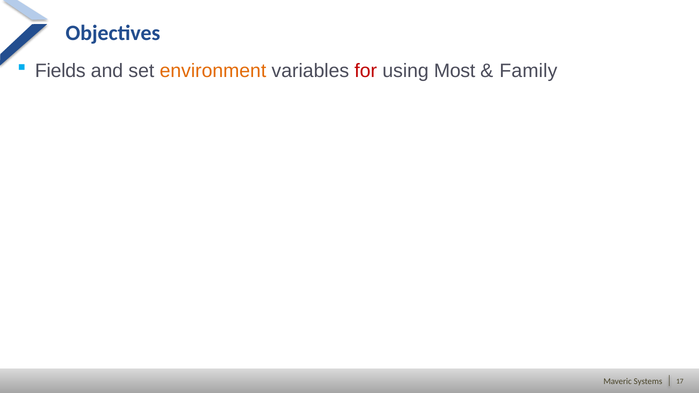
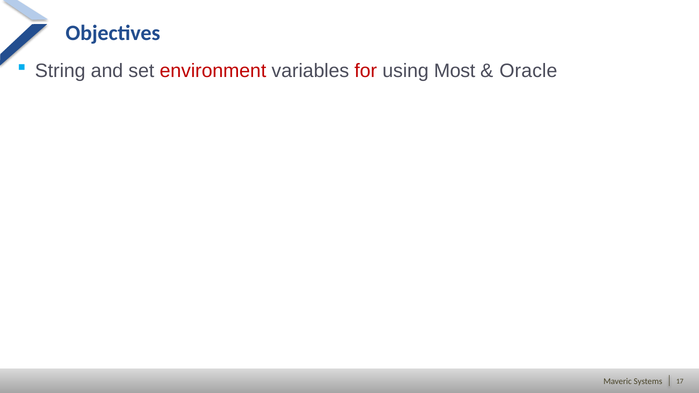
Fields: Fields -> String (60, 71)
environment colour: orange -> red (213, 71)
Family: Family -> Oracle (528, 71)
